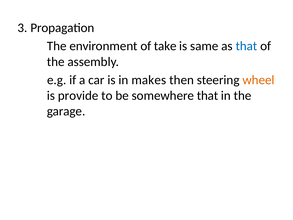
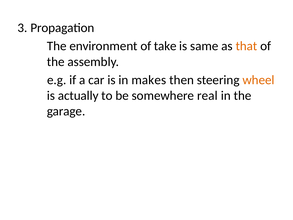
that colour: blue -> orange (246, 46)
provide: provide -> actually (78, 96)
somewhere that: that -> real (207, 96)
